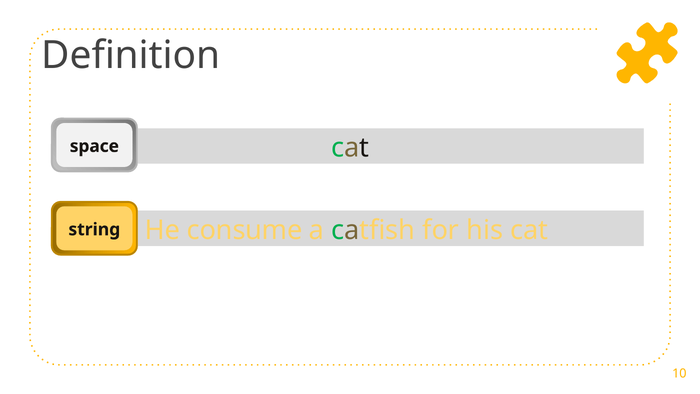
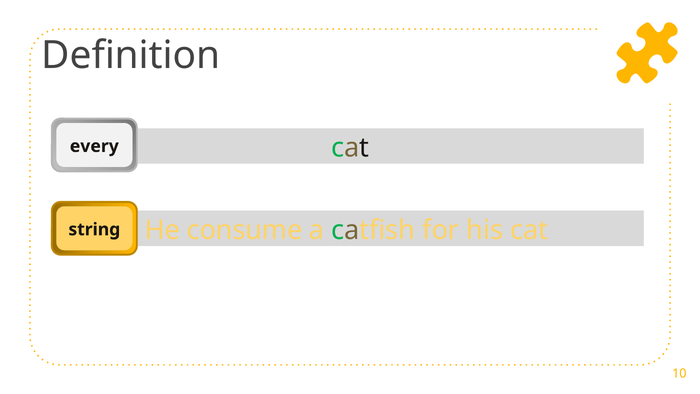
space: space -> every (94, 146)
